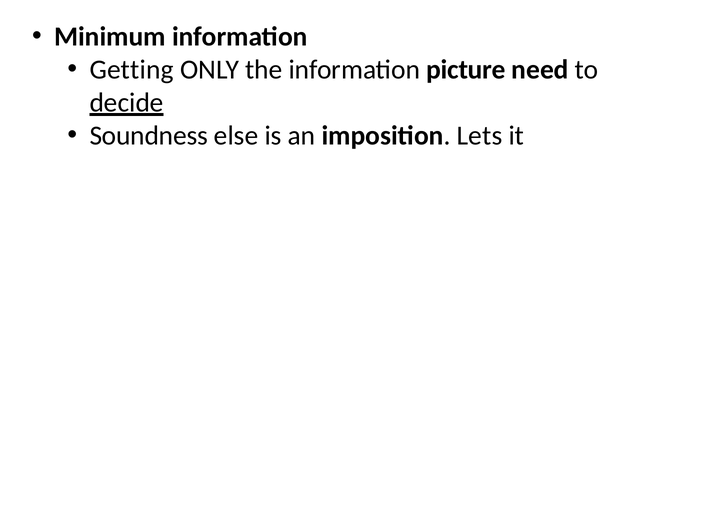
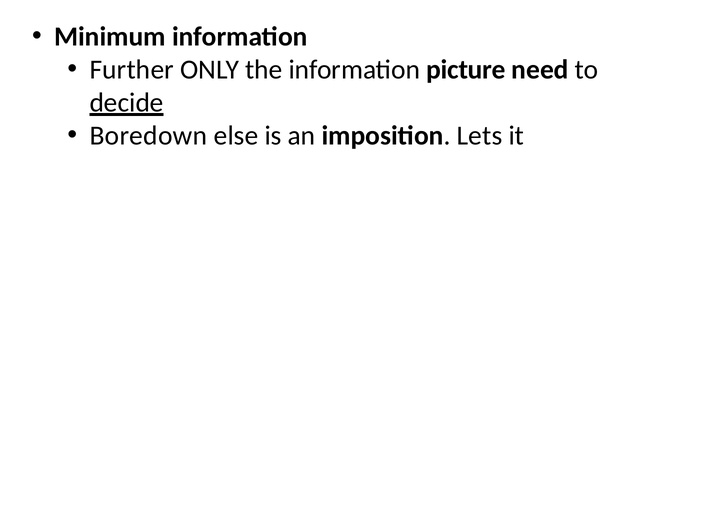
Getting: Getting -> Further (132, 70)
Soundness: Soundness -> Boredown (148, 136)
